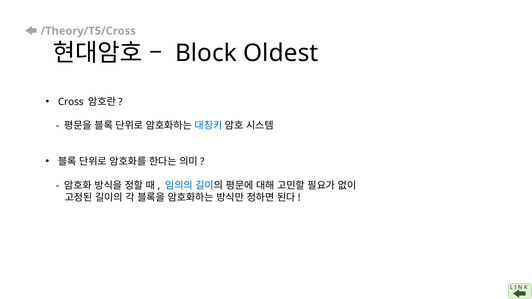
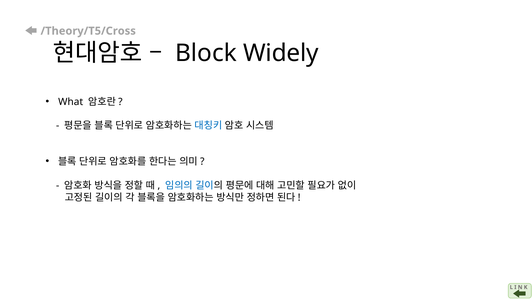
Oldest: Oldest -> Widely (281, 53)
Cross: Cross -> What (71, 102)
